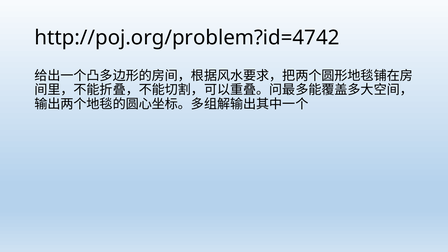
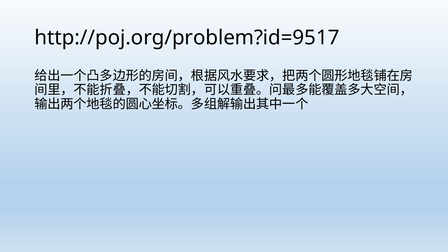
http://poj.org/problem?id=4742: http://poj.org/problem?id=4742 -> http://poj.org/problem?id=9517 (187, 38)
